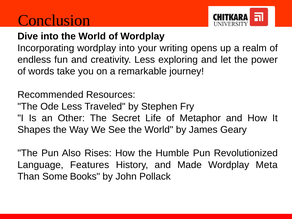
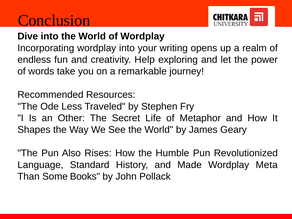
creativity Less: Less -> Help (145, 60)
Features: Features -> Standard (90, 165)
